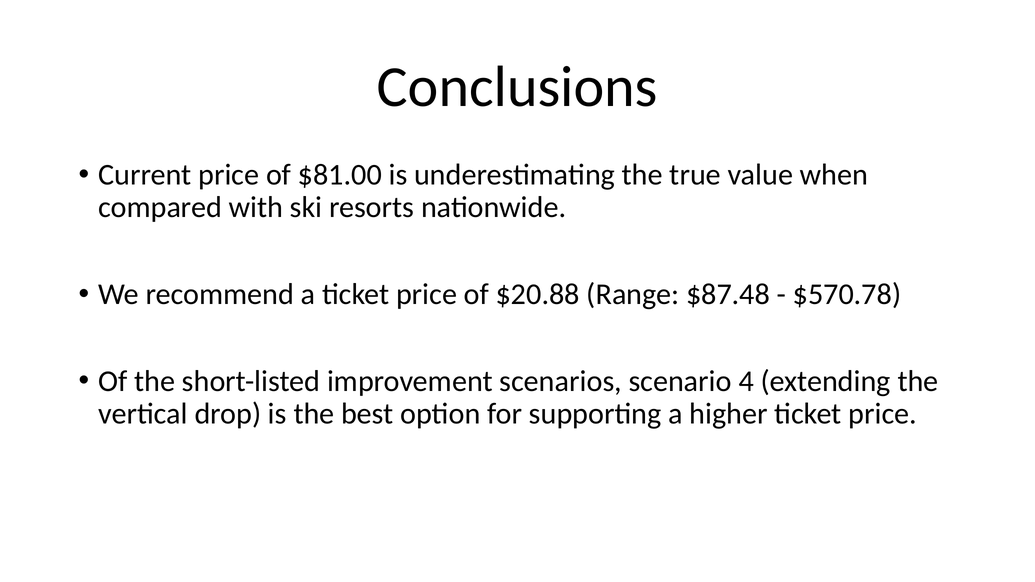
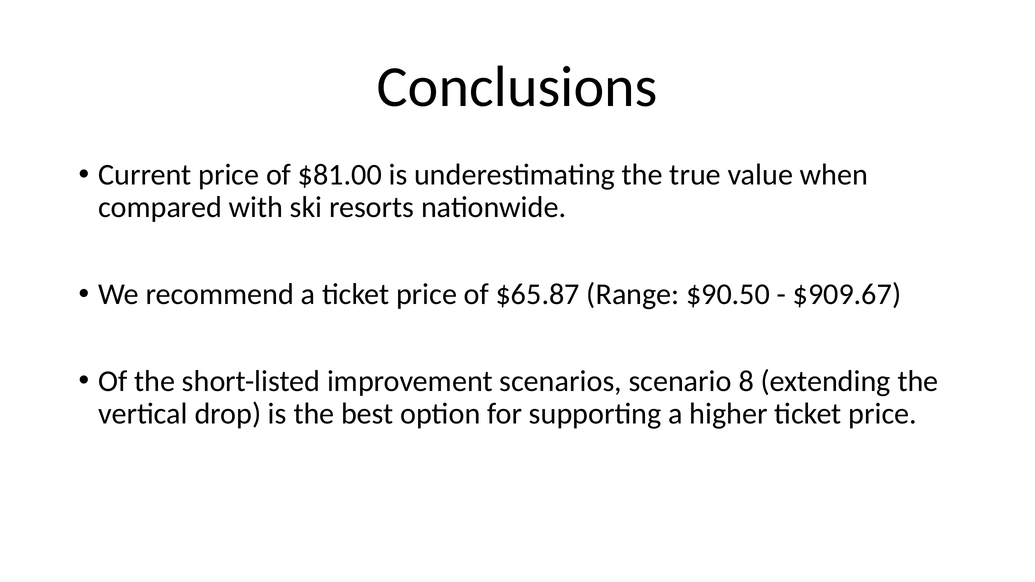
$20.88: $20.88 -> $65.87 (538, 294)
$87.48: $87.48 -> $90.50 (728, 294)
$570.78: $570.78 -> $909.67 (847, 294)
4: 4 -> 8 (746, 381)
